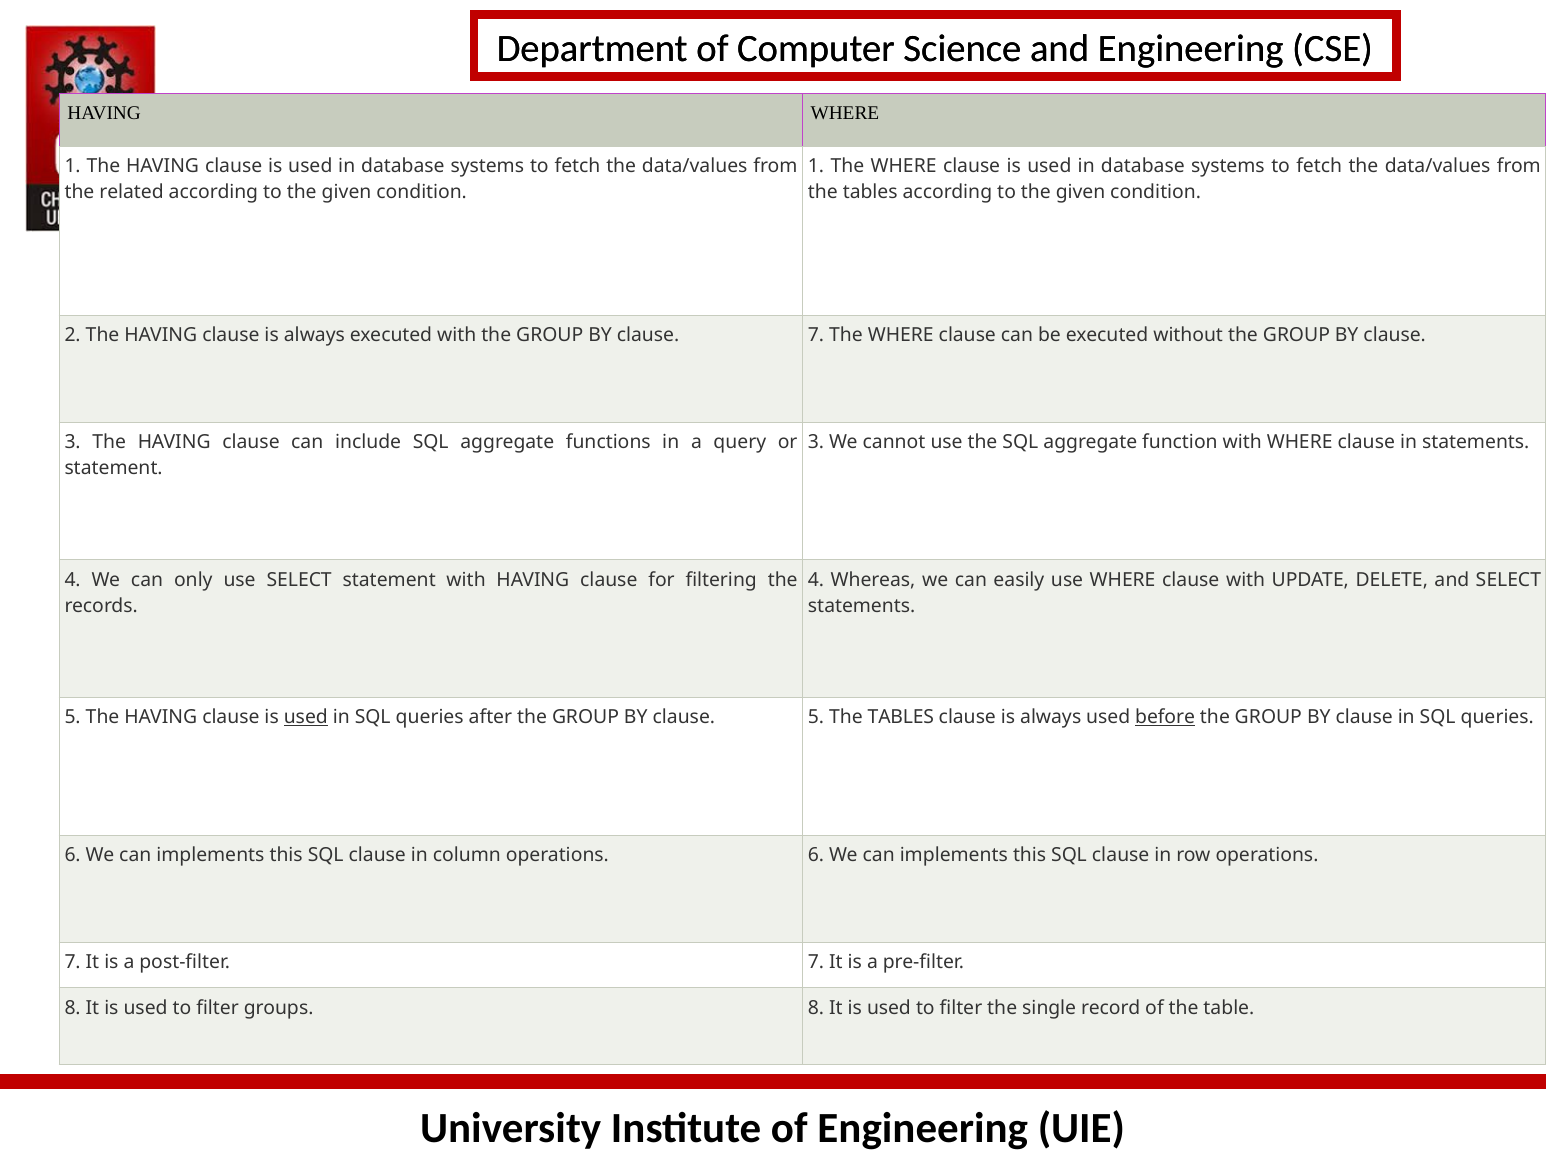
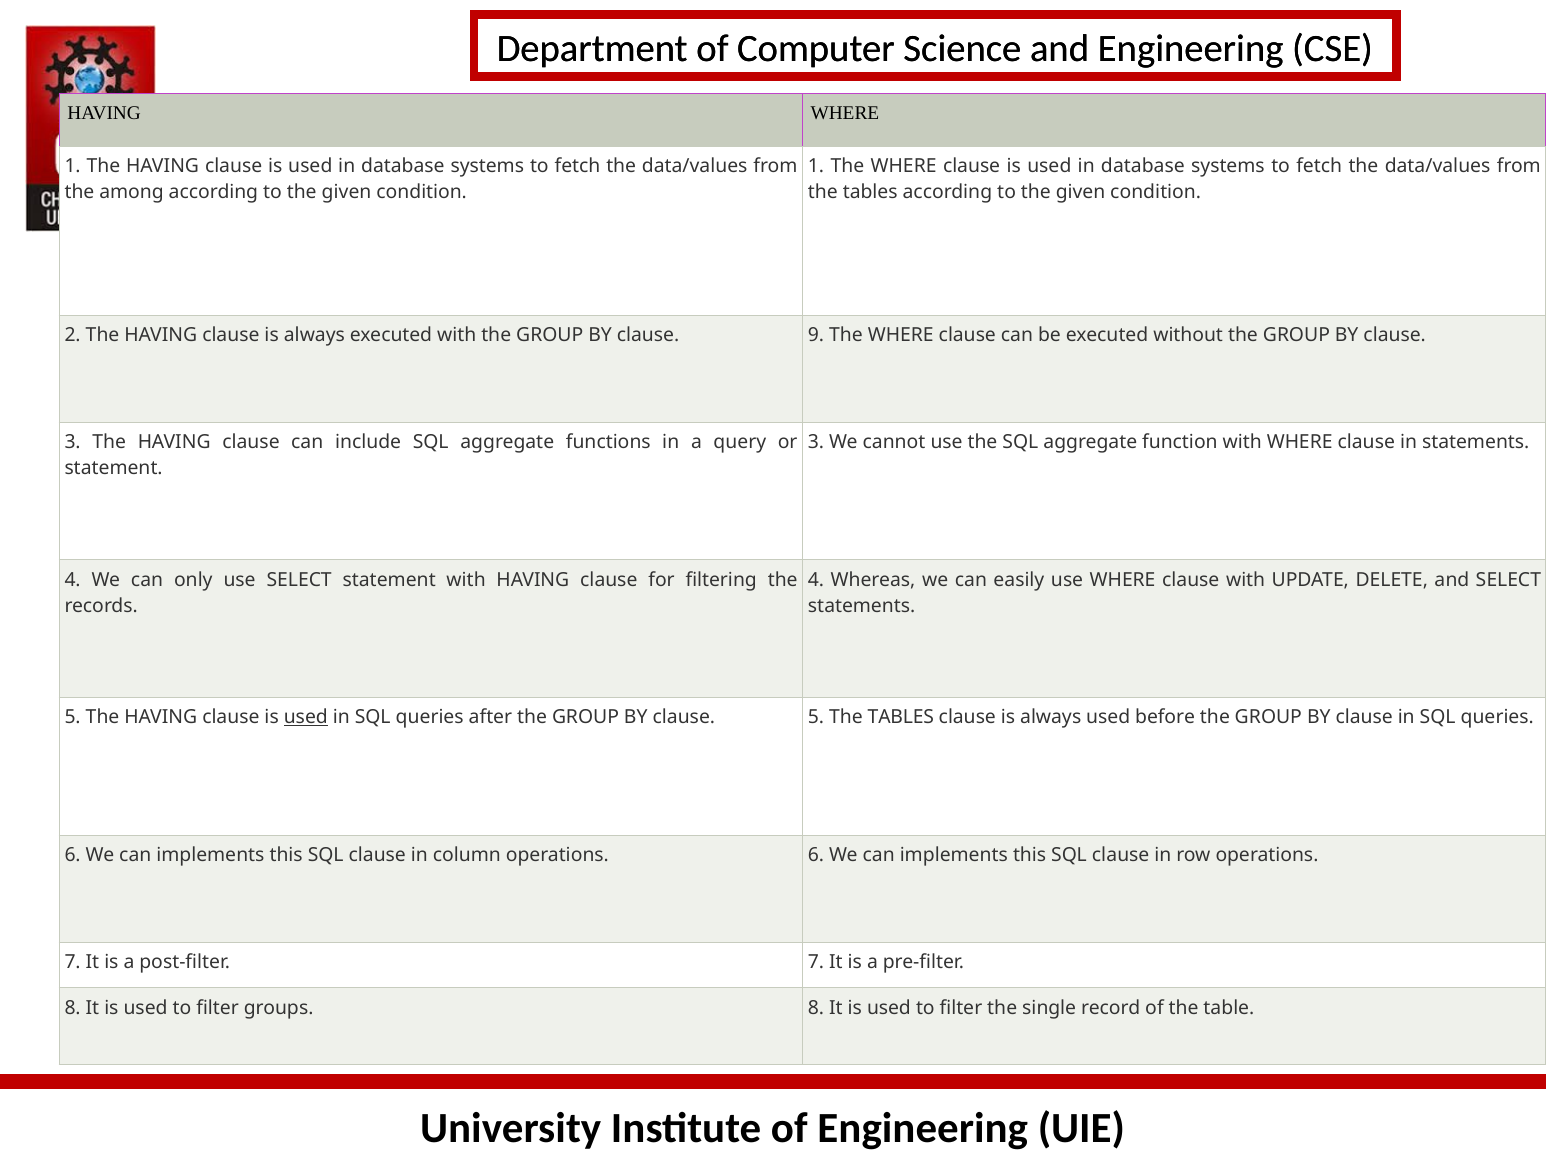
related: related -> among (132, 193)
clause 7: 7 -> 9 (816, 335)
before underline: present -> none (1165, 718)
